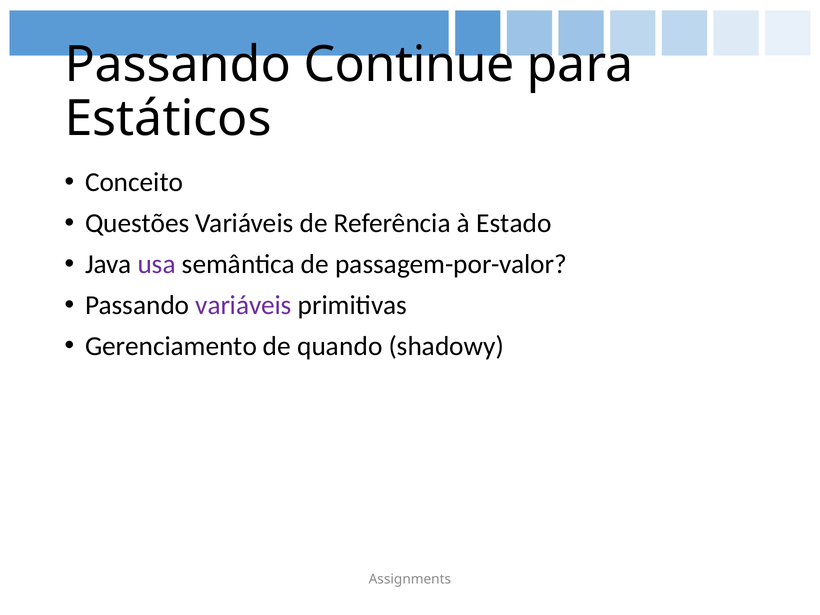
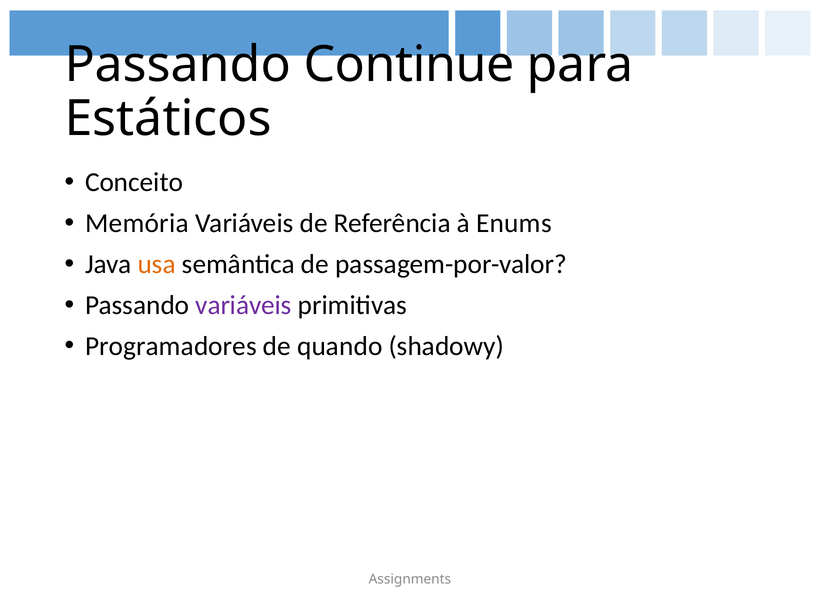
Questões: Questões -> Memória (137, 223)
Estado: Estado -> Enums (514, 223)
usa colour: purple -> orange (157, 264)
Gerenciamento: Gerenciamento -> Programadores (171, 346)
